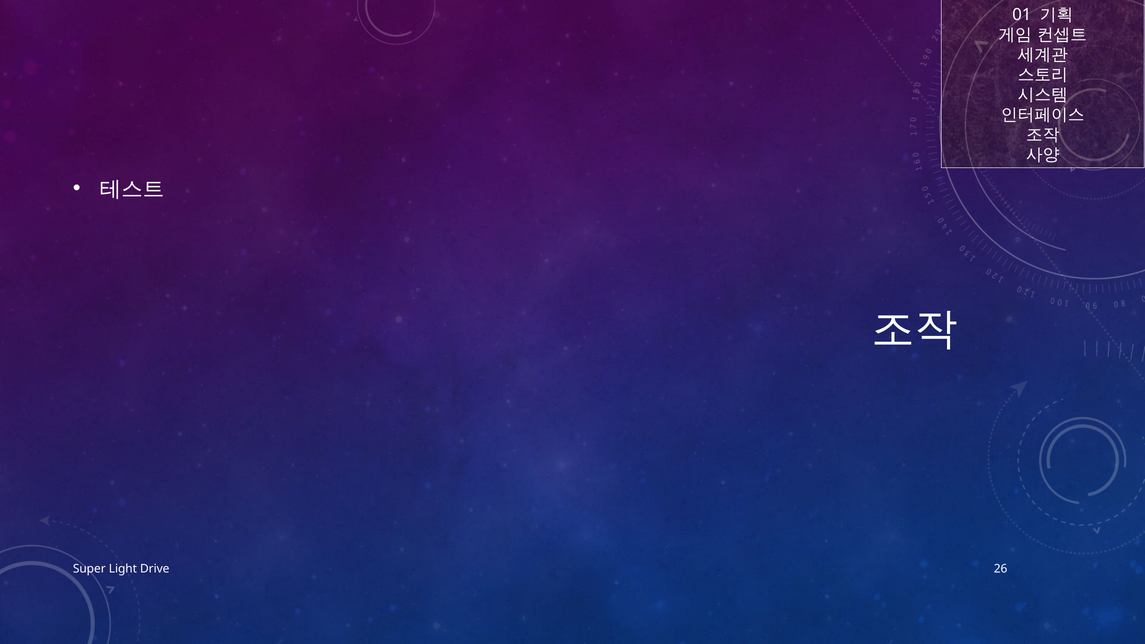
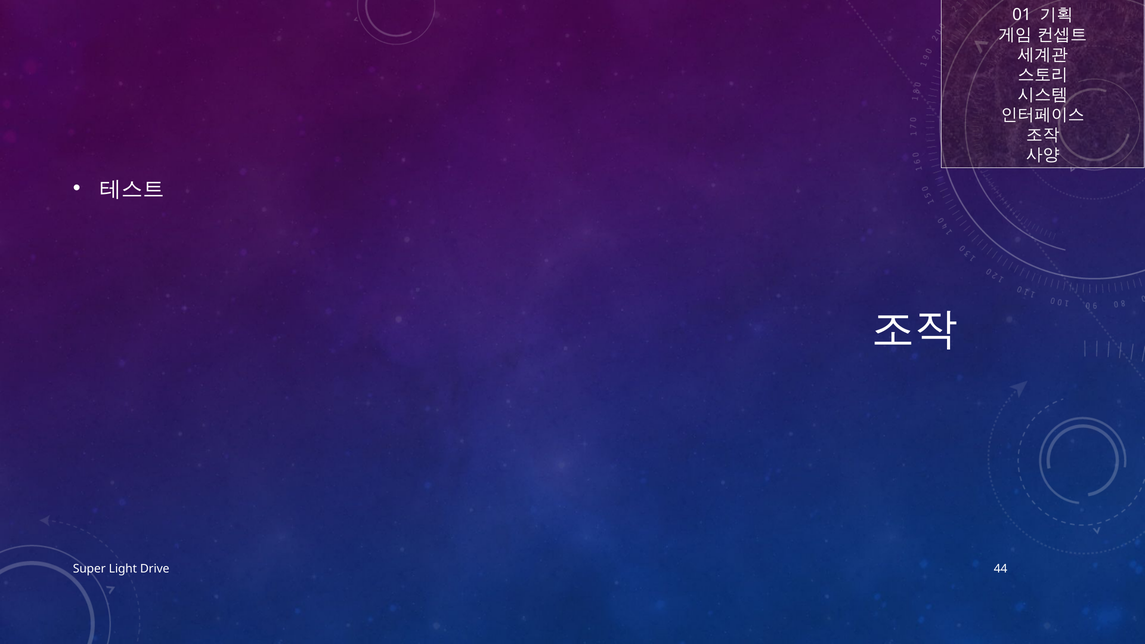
26: 26 -> 44 (1001, 569)
